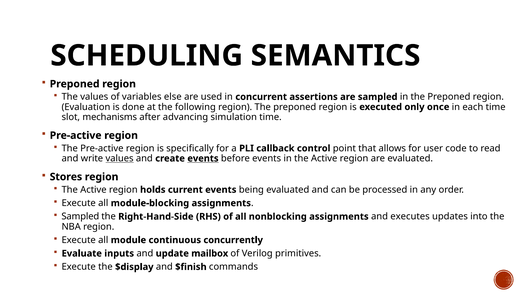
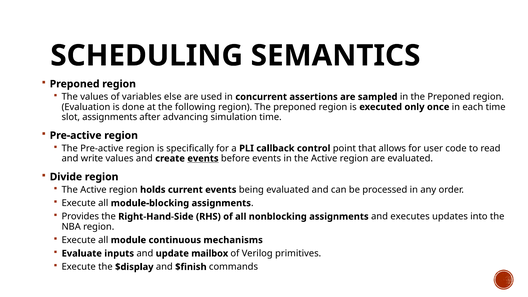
slot mechanisms: mechanisms -> assignments (110, 117)
values underline: present -> none (120, 158)
Stores: Stores -> Divide (66, 177)
Sampled: Sampled -> Provides (80, 217)
concurrently: concurrently -> mechanisms (233, 240)
